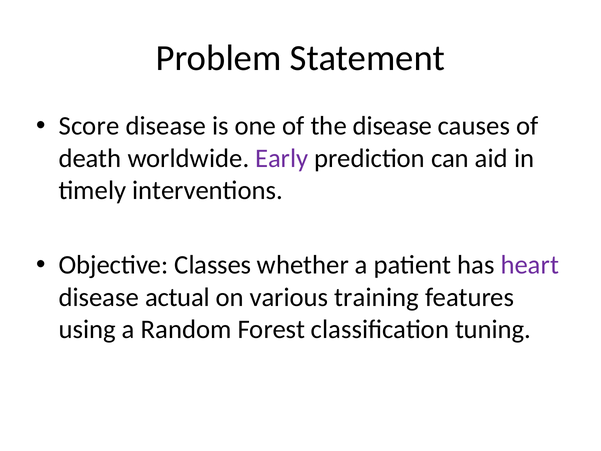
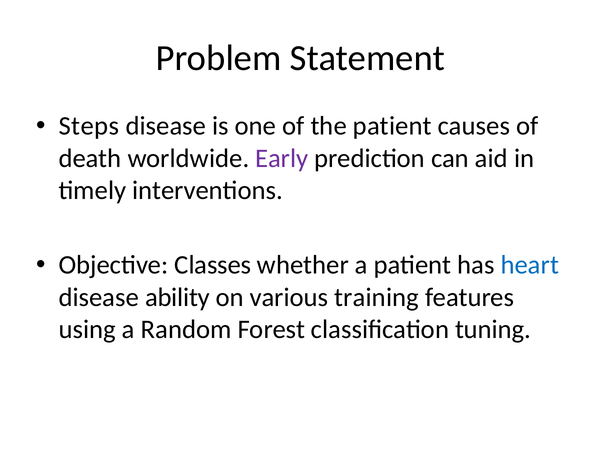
Score: Score -> Steps (89, 126)
the disease: disease -> patient (392, 126)
heart colour: purple -> blue (530, 265)
actual: actual -> ability (177, 297)
